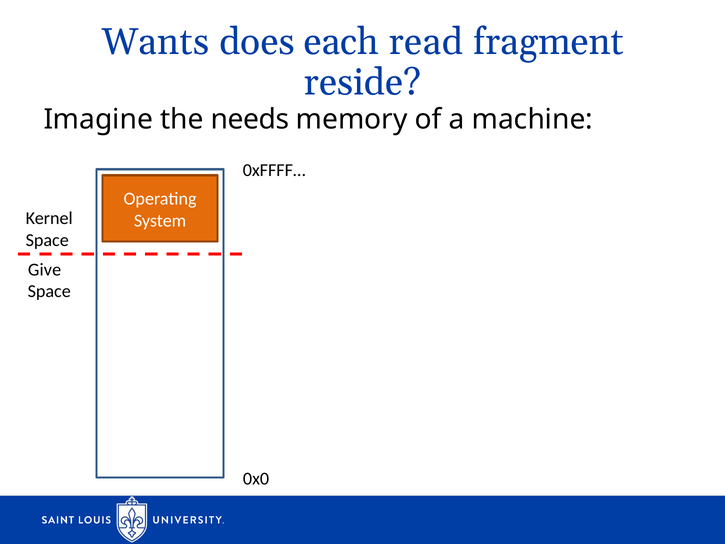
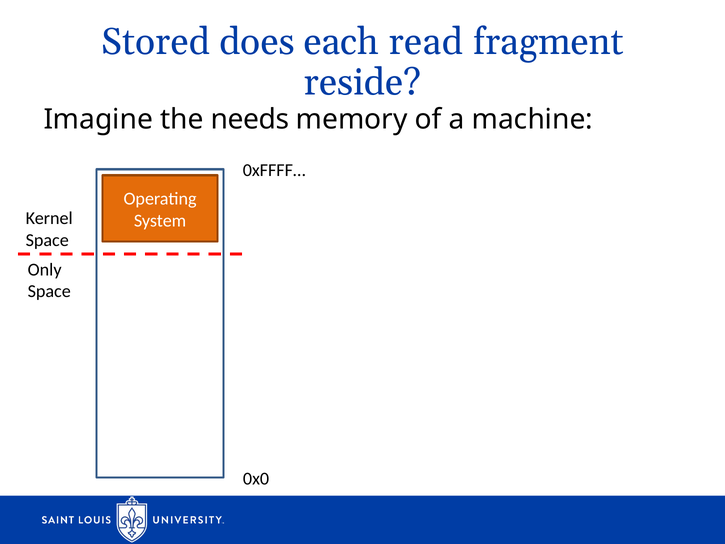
Wants: Wants -> Stored (156, 42)
Give: Give -> Only (45, 269)
